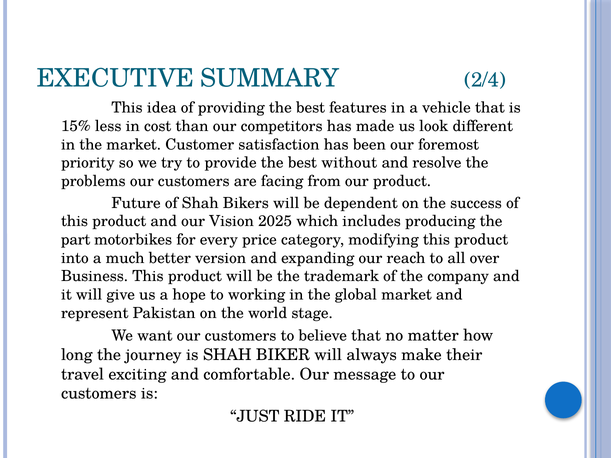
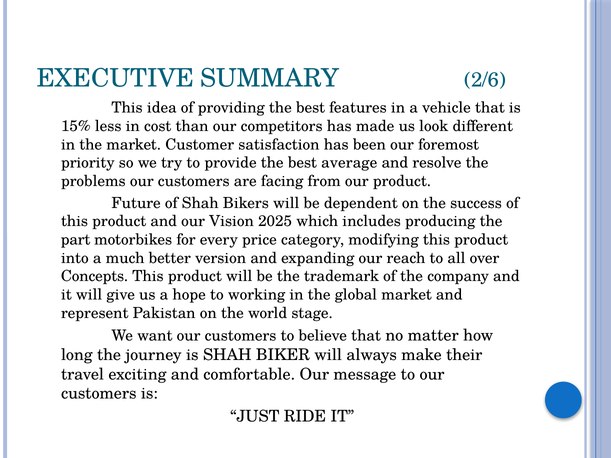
2/4: 2/4 -> 2/6 (485, 80)
without: without -> average (349, 163)
Business: Business -> Concepts (95, 277)
